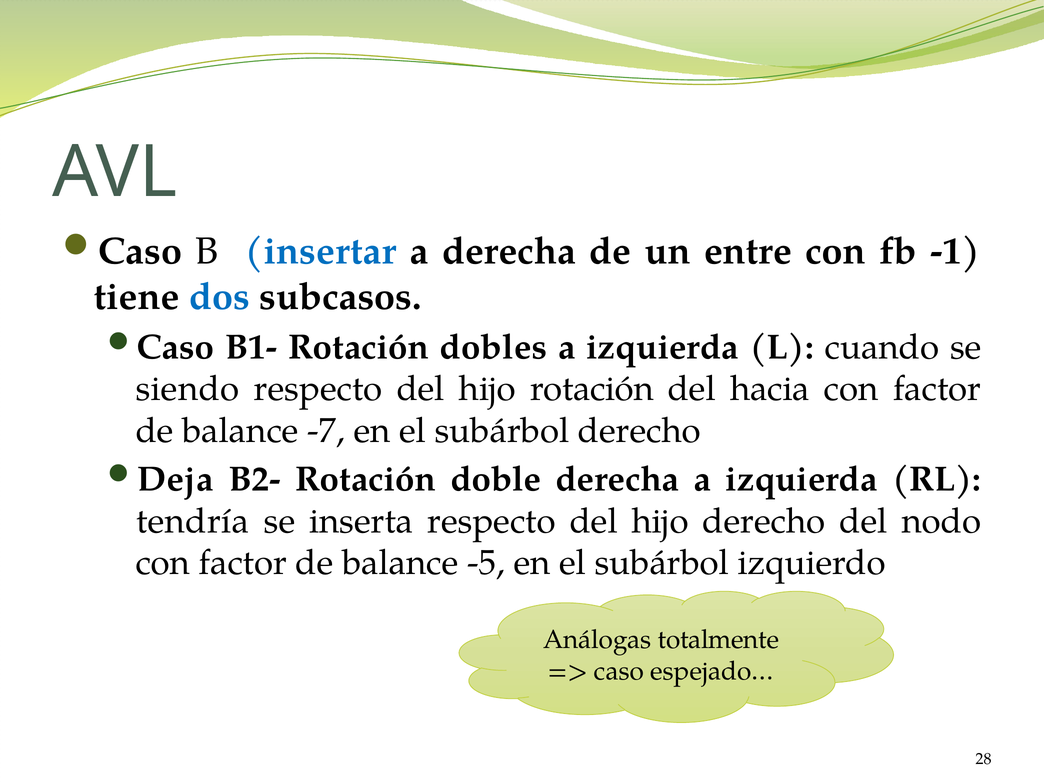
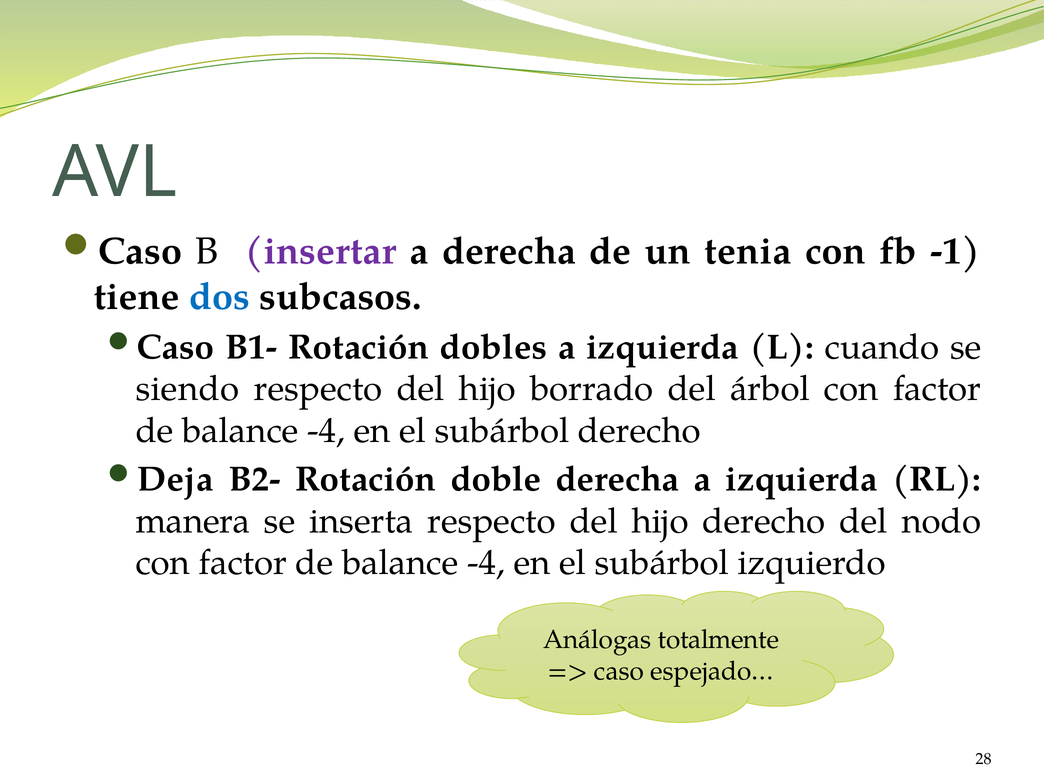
insertar colour: blue -> purple (321, 251)
entre: entre -> tenia (748, 251)
hijo rotación: rotación -> borrado (592, 389)
hacia: hacia -> árbol (770, 389)
-7: -7 -> -4 (326, 431)
tendría: tendría -> manera (193, 521)
-5: -5 -> -4 (486, 563)
